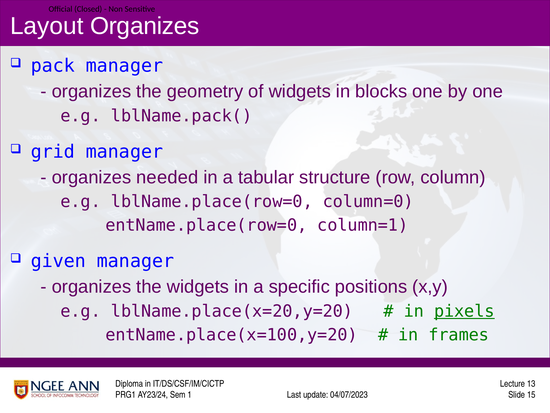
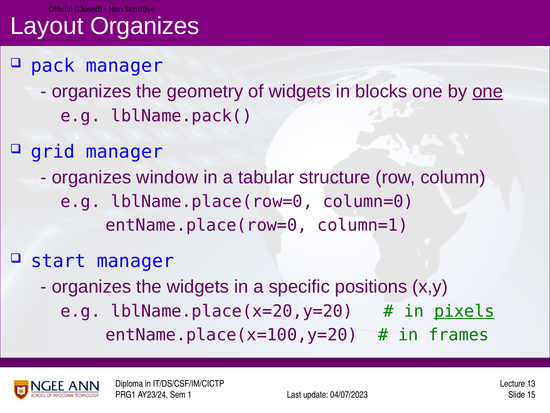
one underline: none -> present (488, 91)
needed: needed -> window (167, 177)
given: given -> start (58, 261)
